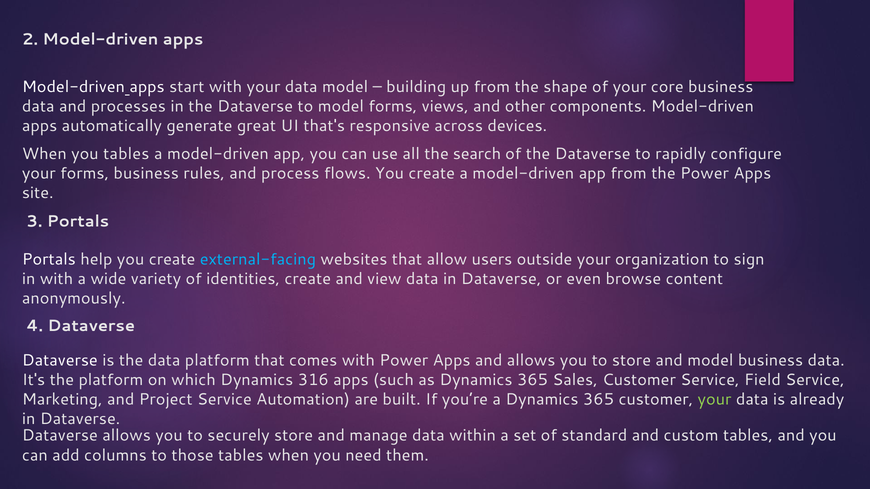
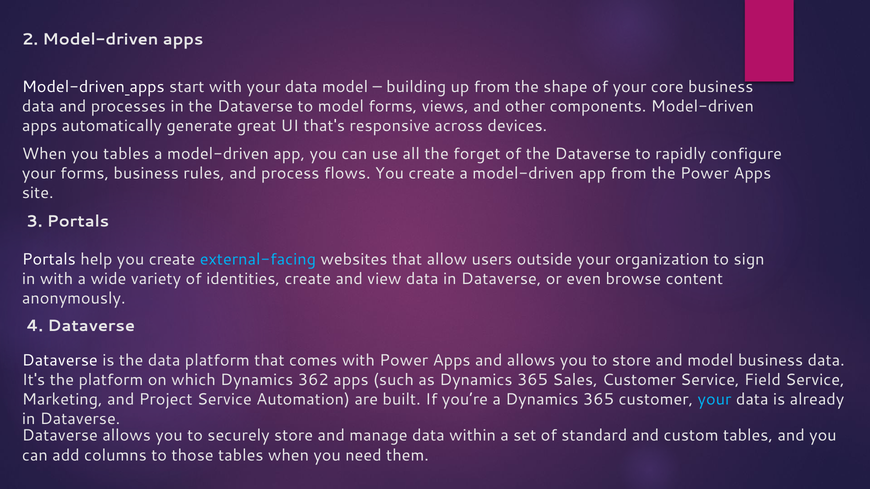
search: search -> forget (477, 154)
316: 316 -> 362 (313, 380)
your colour: light green -> light blue (715, 400)
